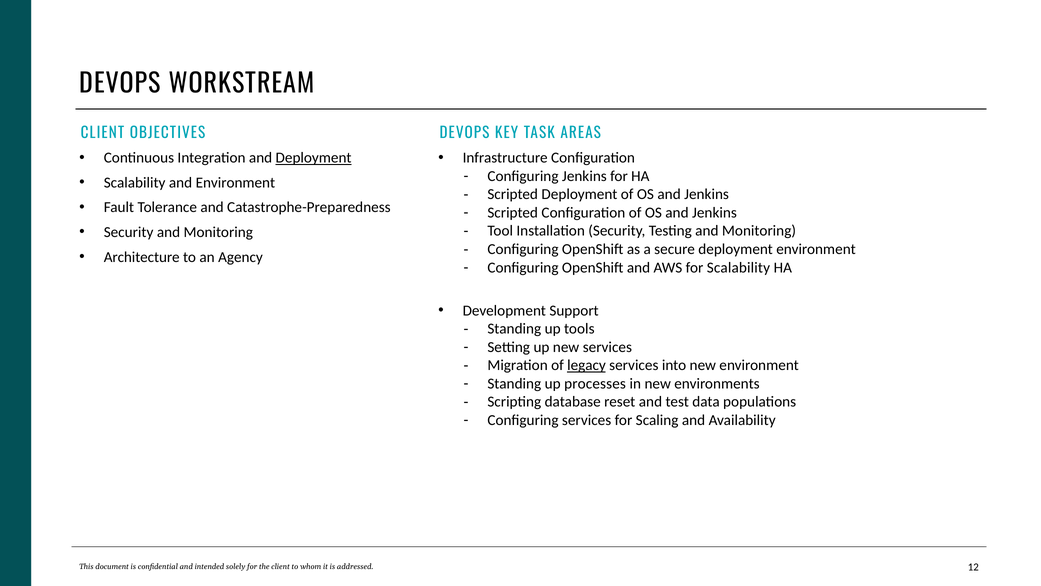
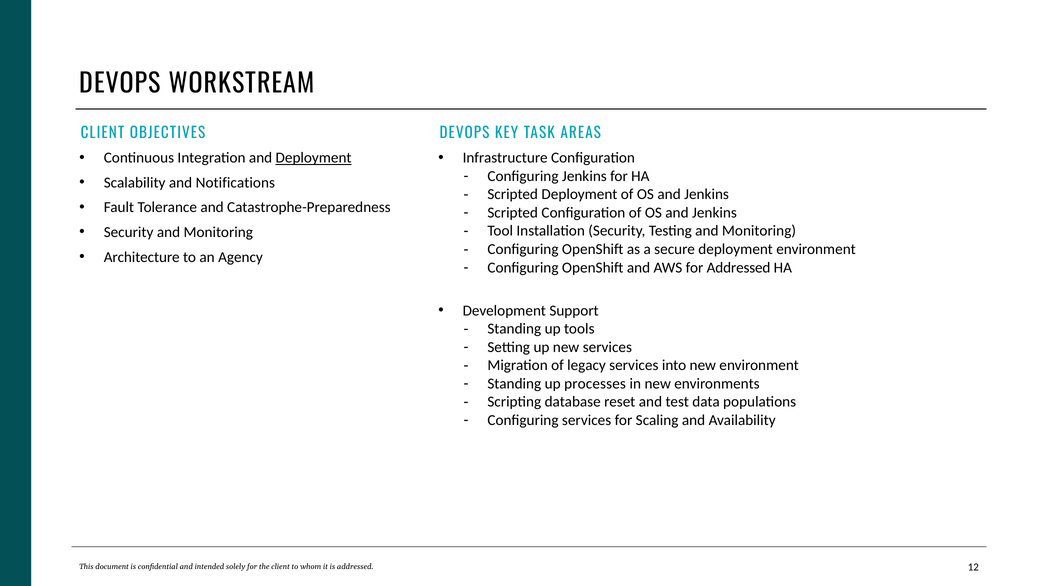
and Environment: Environment -> Notifications (235, 183)
for Scalability: Scalability -> Addressed (739, 267)
legacy underline: present -> none (586, 365)
